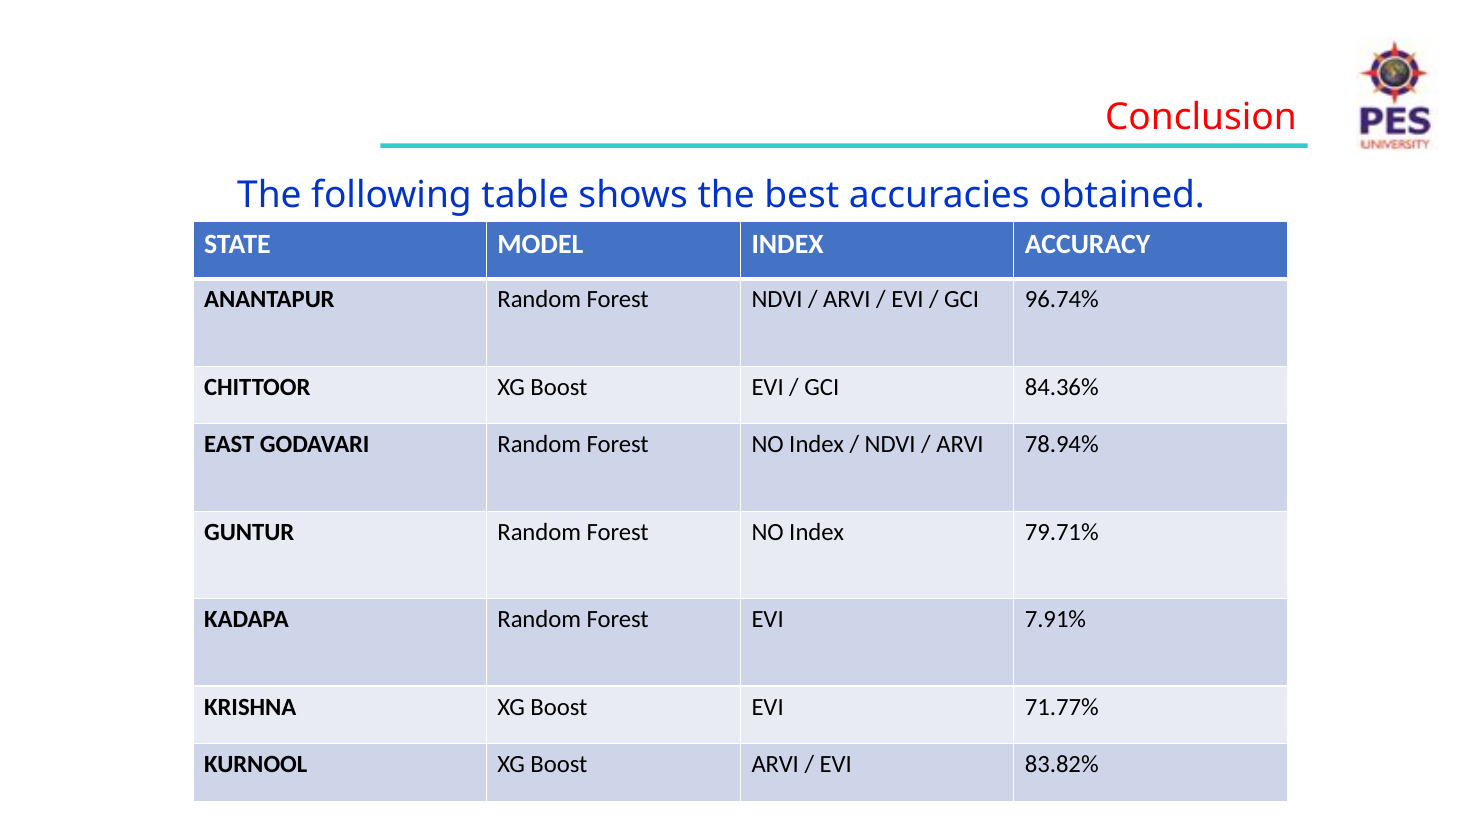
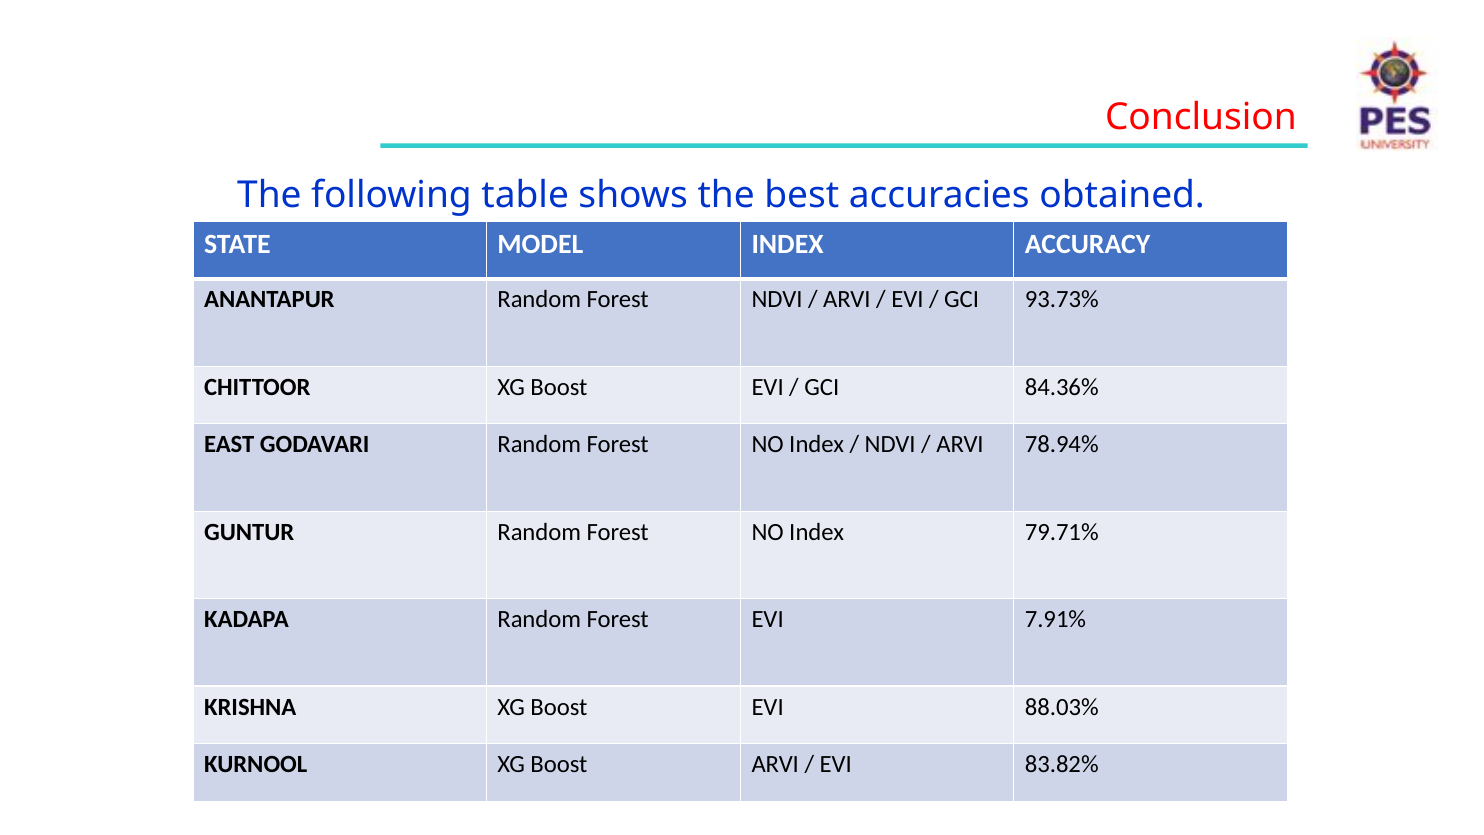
96.74%: 96.74% -> 93.73% (1062, 300)
71.77%: 71.77% -> 88.03% (1062, 707)
